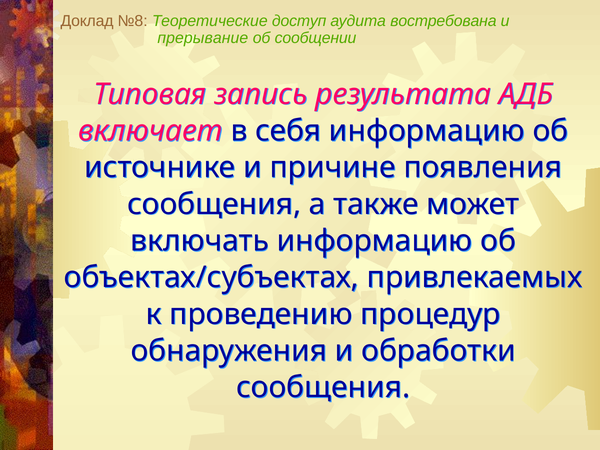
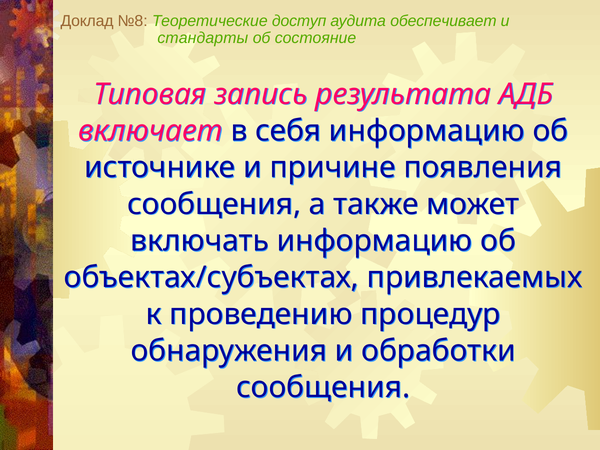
востребована: востребована -> обеспечивает (443, 21)
прерывание: прерывание -> стандарты (203, 38)
сообщении: сообщении -> состояние (315, 38)
